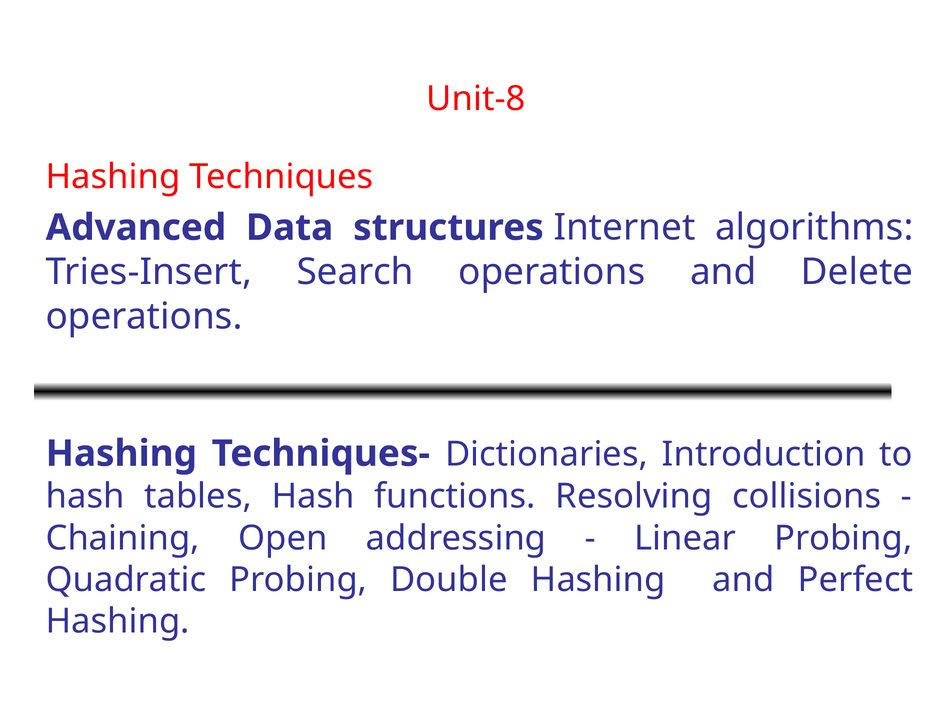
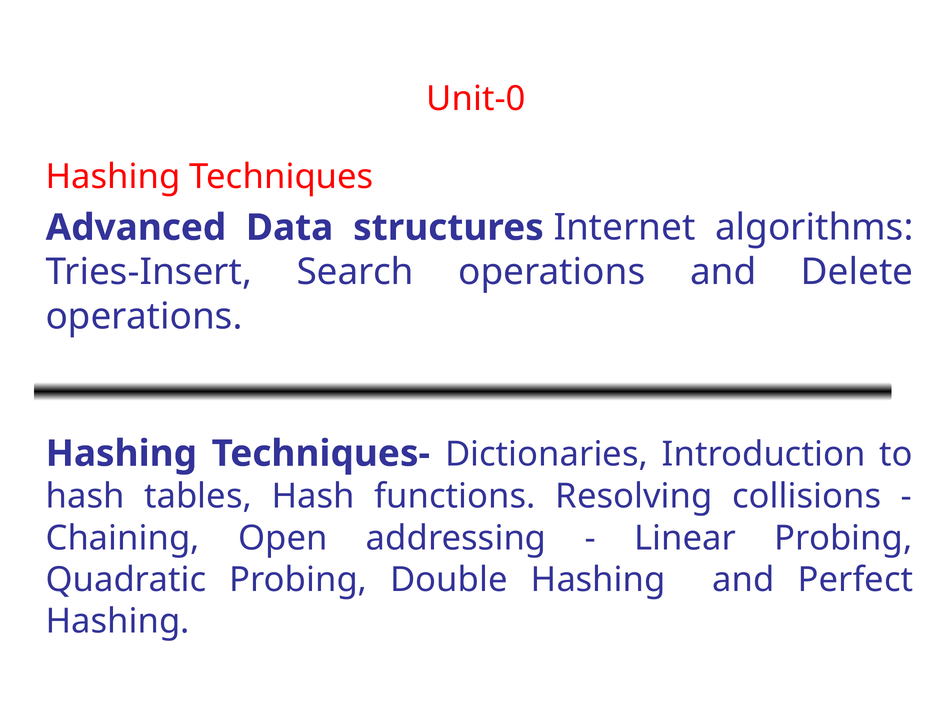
Unit-8: Unit-8 -> Unit-0 (476, 99)
